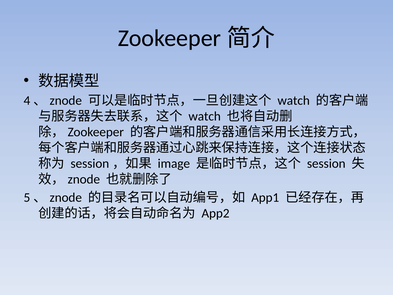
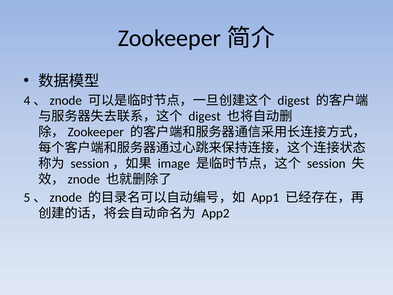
watch: watch -> digest (294, 100)
watch: watch -> digest (205, 116)
